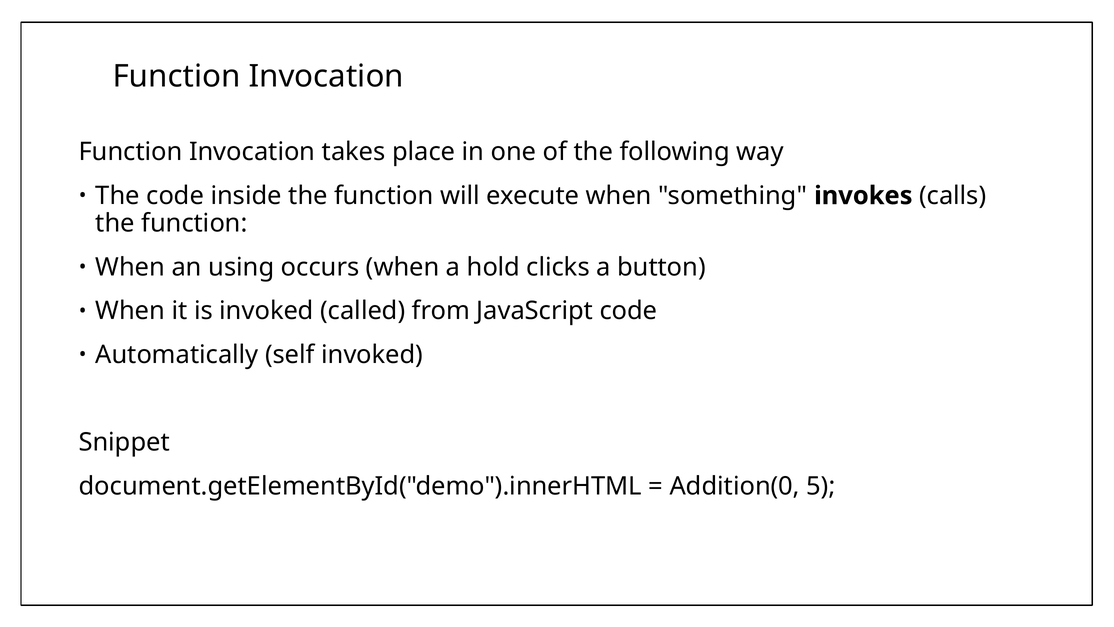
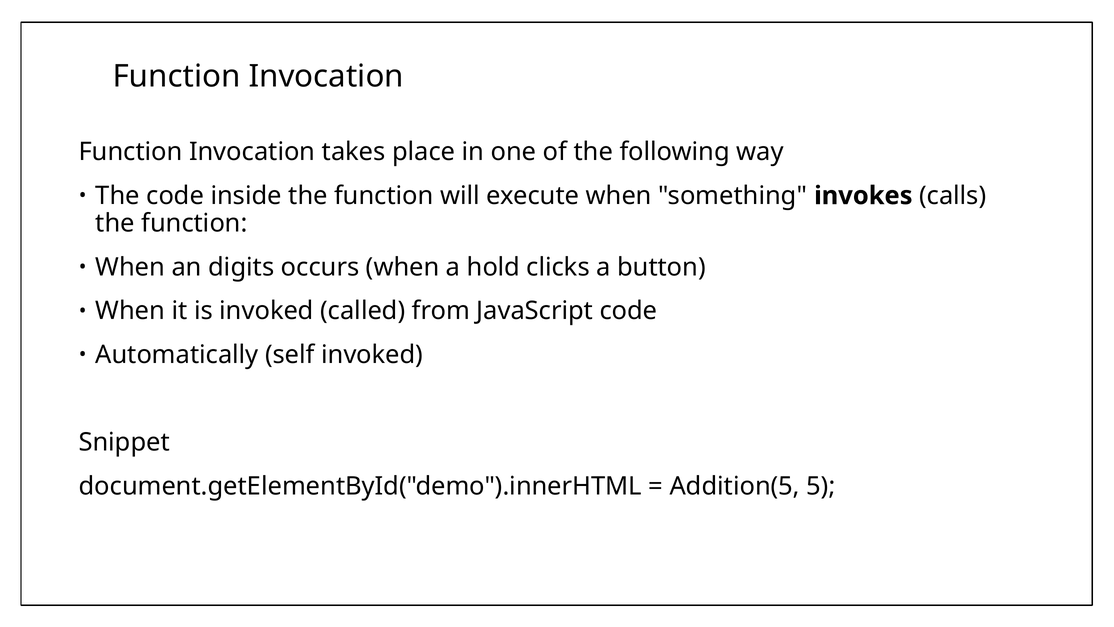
using: using -> digits (241, 267)
Addition(0: Addition(0 -> Addition(5 (735, 486)
